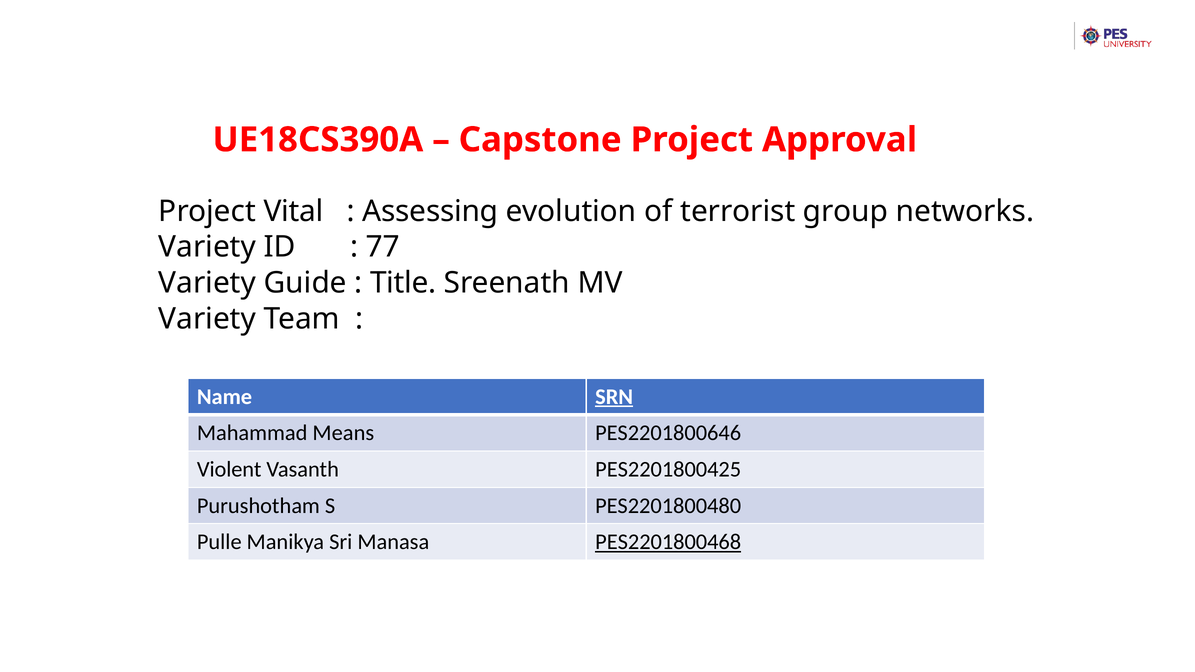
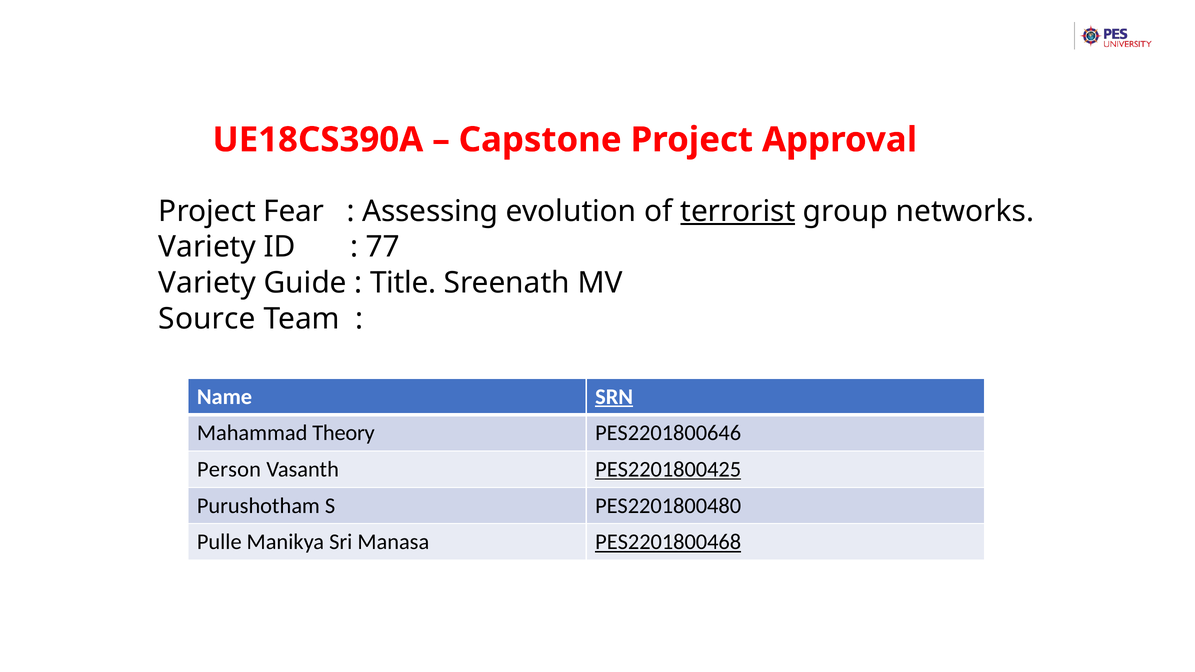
Vital: Vital -> Fear (294, 211)
terrorist underline: none -> present (738, 211)
Variety: Variety -> Source (207, 319)
Means: Means -> Theory (343, 433)
Violent: Violent -> Person (229, 470)
PES2201800425 underline: none -> present (668, 470)
